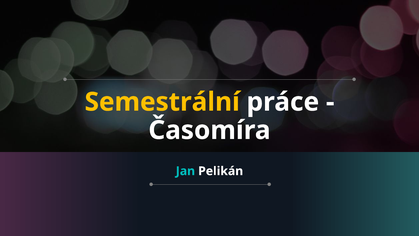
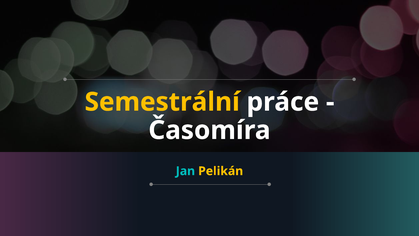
Pelikán colour: white -> yellow (221, 171)
